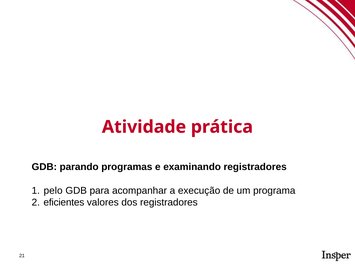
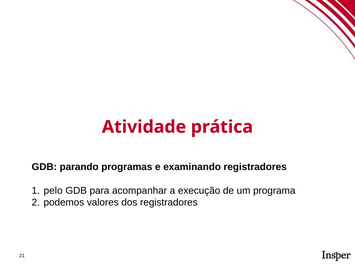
eficientes: eficientes -> podemos (64, 203)
